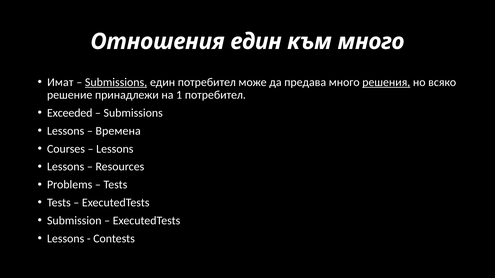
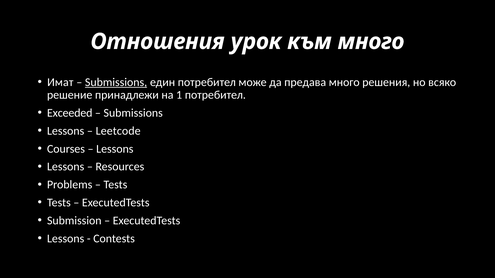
Отношения един: един -> урок (256, 42)
решения underline: present -> none (386, 82)
Времена: Времена -> Leetcode (118, 131)
